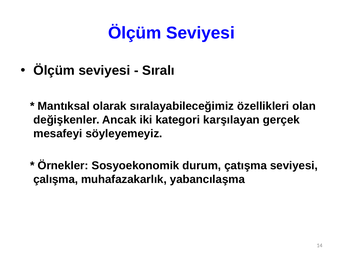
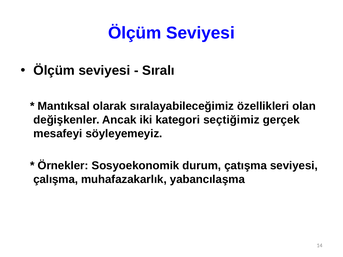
karşılayan: karşılayan -> seçtiğimiz (231, 120)
